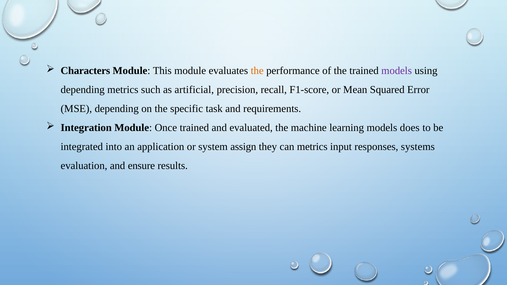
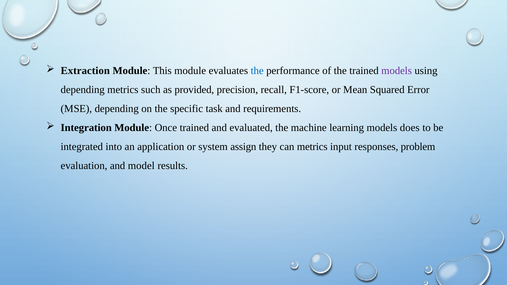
Characters: Characters -> Extraction (85, 71)
the colour: orange -> blue (257, 71)
artificial: artificial -> provided (194, 90)
systems: systems -> problem (418, 147)
ensure: ensure -> model (141, 166)
